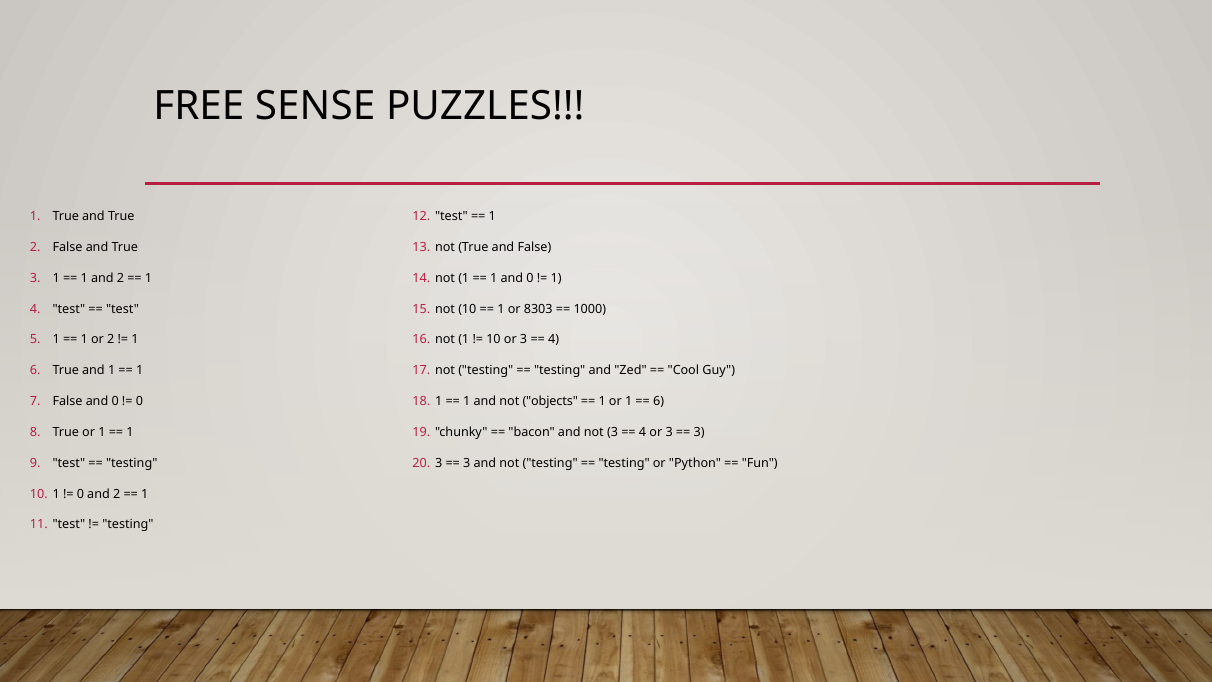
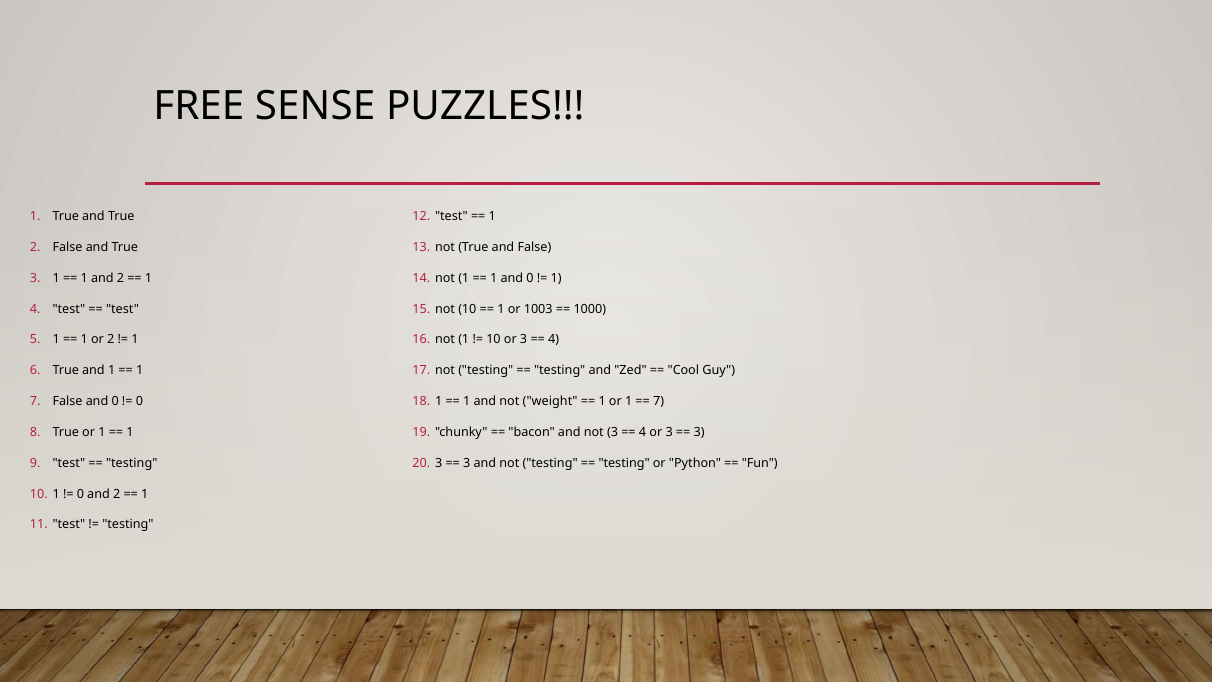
8303: 8303 -> 1003 (538, 309)
objects: objects -> weight (550, 401)
6: 6 -> 7 (659, 401)
